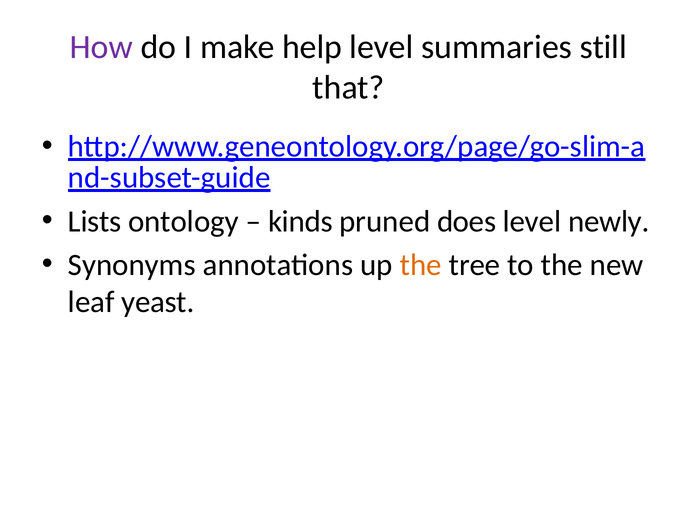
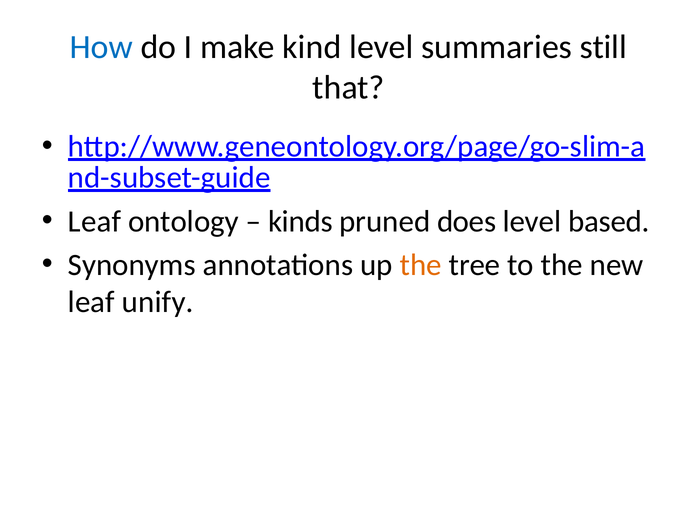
How colour: purple -> blue (101, 47)
help: help -> kind (312, 47)
Lists: Lists -> Leaf (94, 221)
newly: newly -> based (609, 221)
yeast: yeast -> unify (158, 302)
